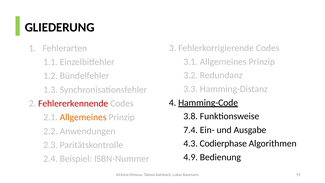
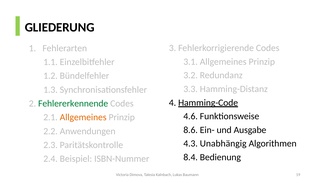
Fehlererkennende colour: red -> green (73, 103)
3.8: 3.8 -> 4.6 (191, 116)
7.4: 7.4 -> 8.6 (191, 130)
Codierphase: Codierphase -> Unabhängig (223, 143)
4.9: 4.9 -> 8.4 (191, 157)
